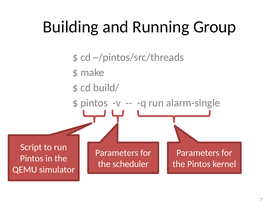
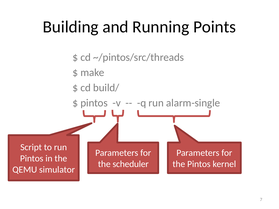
Group: Group -> Points (215, 27)
